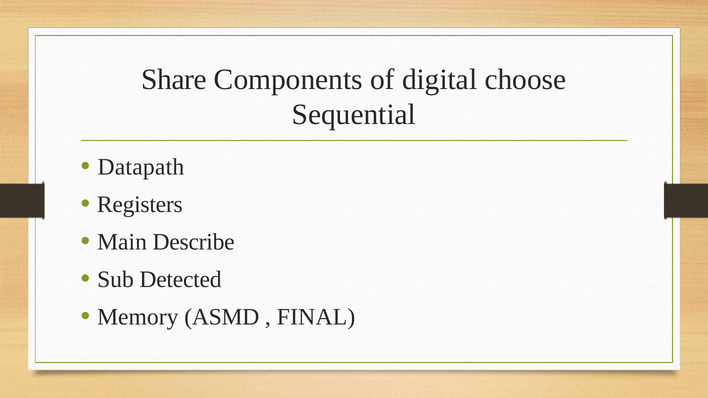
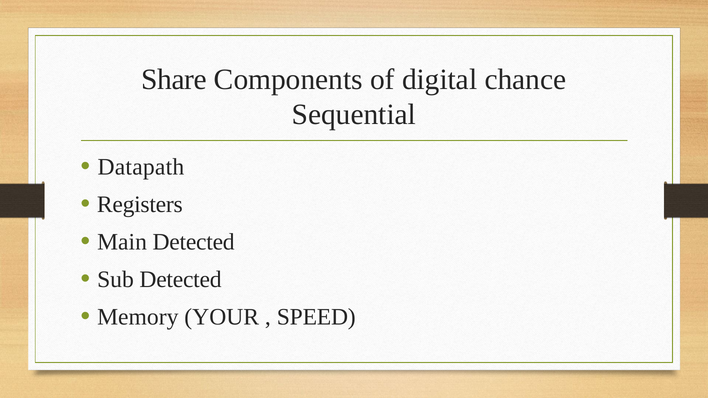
choose: choose -> chance (525, 79)
Main Describe: Describe -> Detected (194, 242)
ASMD: ASMD -> YOUR (222, 317)
FINAL: FINAL -> SPEED (316, 317)
